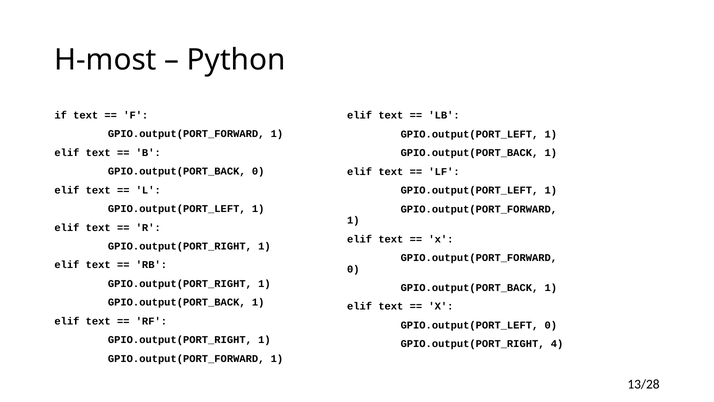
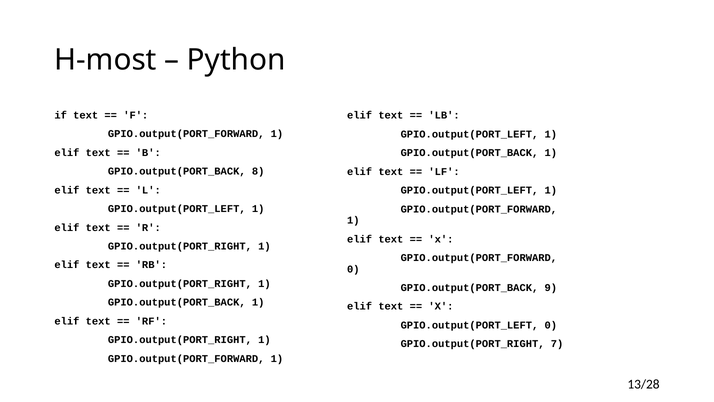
GPIO.output(PORT_BACK 0: 0 -> 8 (258, 171)
1: 1 -> 9 (551, 288)
4: 4 -> 7 (557, 344)
